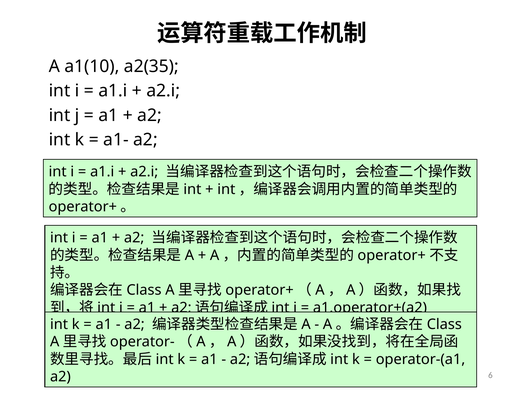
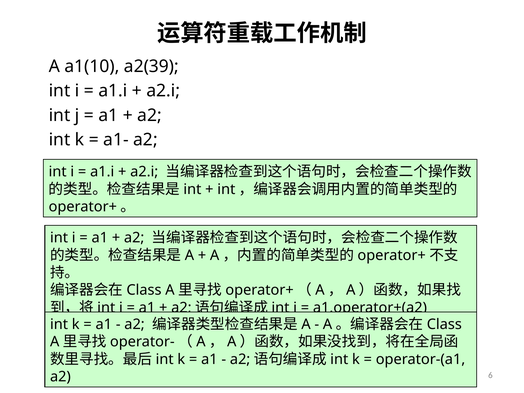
a2(35: a2(35 -> a2(39 (151, 66)
